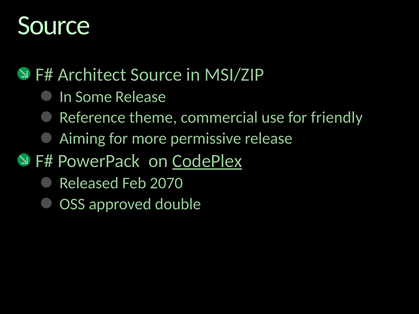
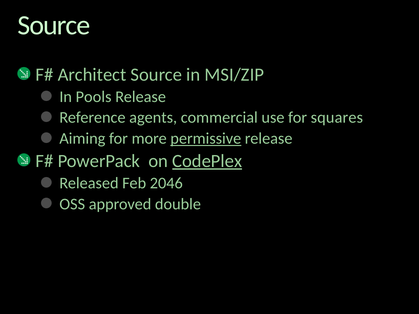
Some: Some -> Pools (94, 97)
theme: theme -> agents (153, 118)
friendly: friendly -> squares (337, 118)
permissive underline: none -> present (206, 139)
2070: 2070 -> 2046 (166, 183)
